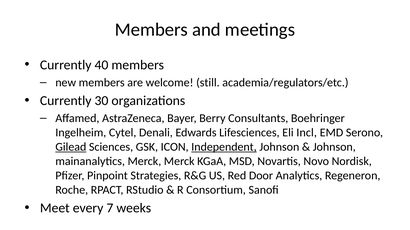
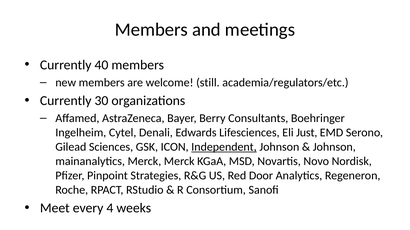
Incl: Incl -> Just (307, 133)
Gilead underline: present -> none (71, 147)
7: 7 -> 4 (110, 209)
